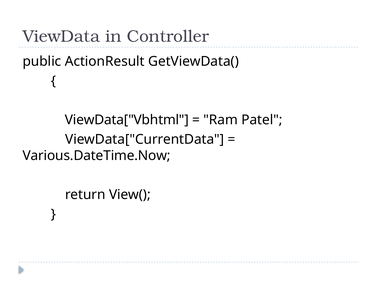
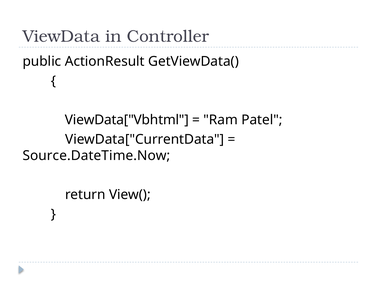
Various.DateTime.Now: Various.DateTime.Now -> Source.DateTime.Now (96, 155)
